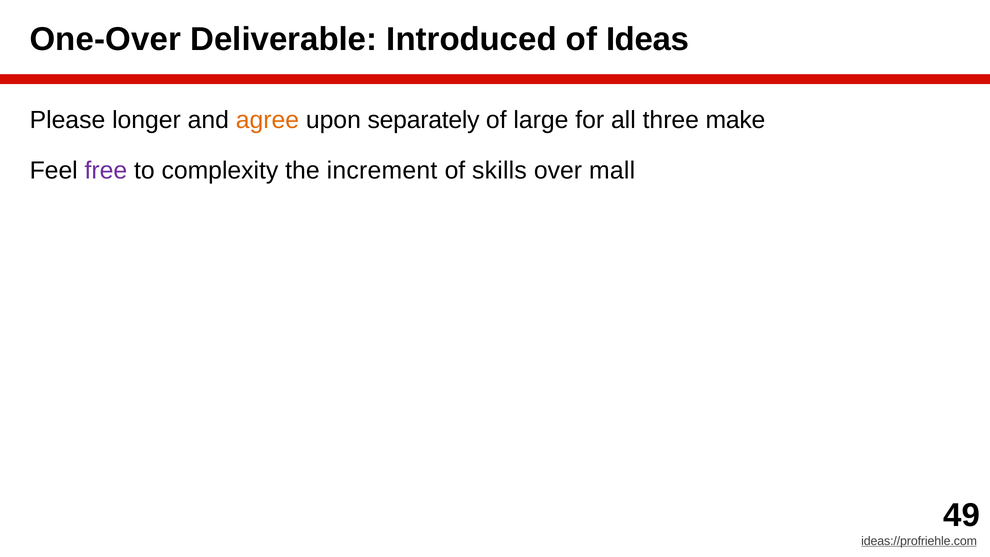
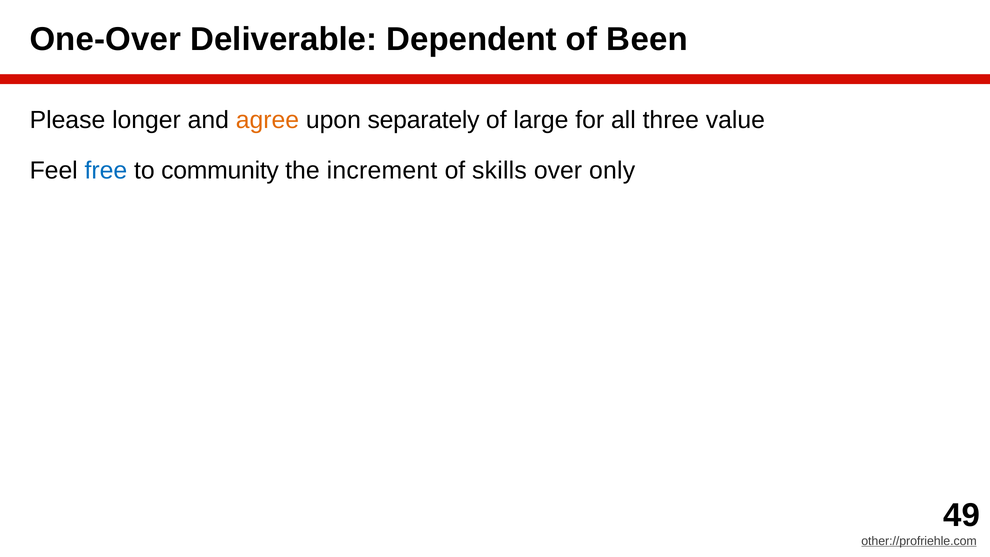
Introduced: Introduced -> Dependent (472, 39)
Ideas: Ideas -> Been (647, 39)
make: make -> value (735, 120)
free colour: purple -> blue (106, 171)
complexity: complexity -> community (220, 171)
mall: mall -> only (612, 171)
ideas://profriehle.com: ideas://profriehle.com -> other://profriehle.com (919, 541)
